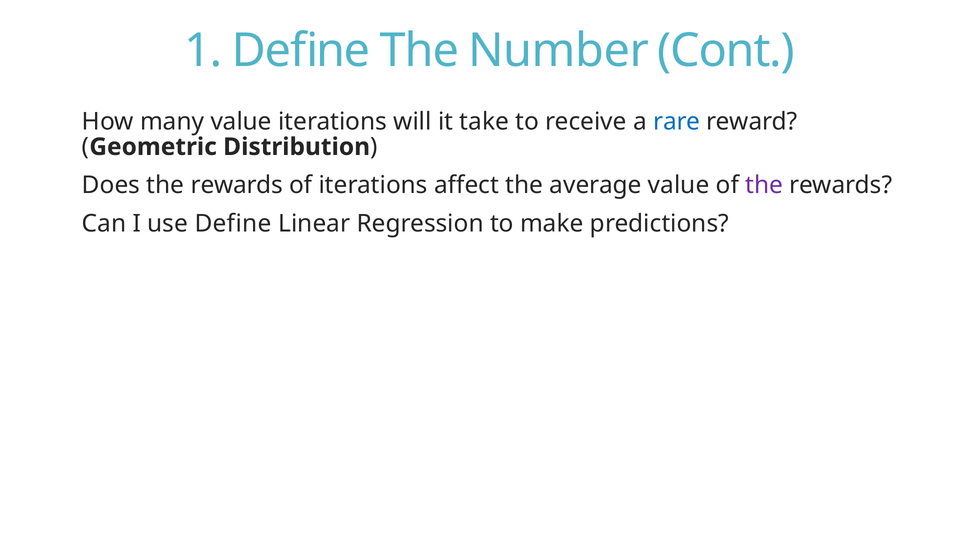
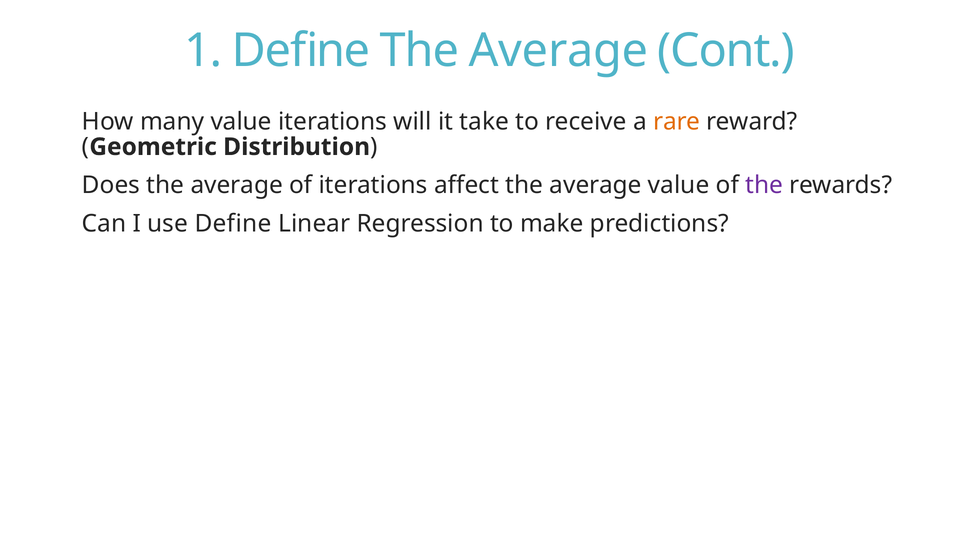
Define The Number: Number -> Average (558, 51)
rare colour: blue -> orange (677, 122)
Does the rewards: rewards -> average (237, 185)
